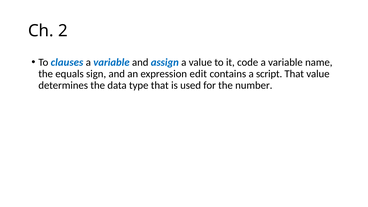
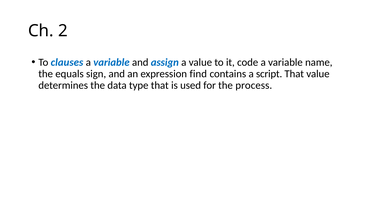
edit: edit -> find (198, 74)
number: number -> process (254, 85)
